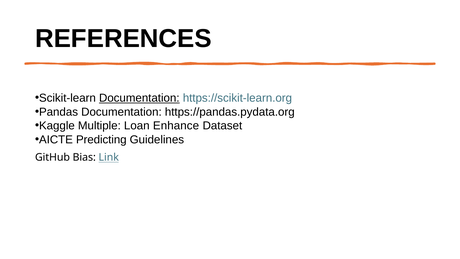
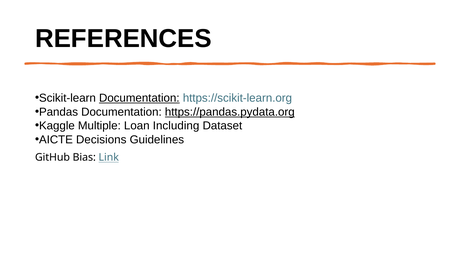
https://pandas.pydata.org underline: none -> present (230, 112)
Enhance: Enhance -> Including (176, 126)
Predicting: Predicting -> Decisions (101, 139)
